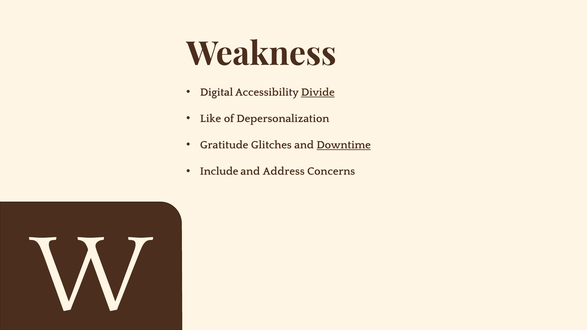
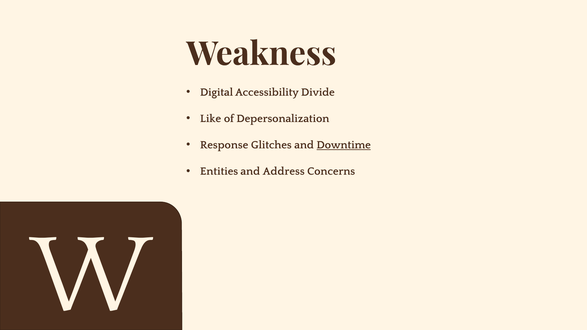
Divide underline: present -> none (318, 92)
Gratitude: Gratitude -> Response (224, 145)
Include: Include -> Entities (219, 171)
